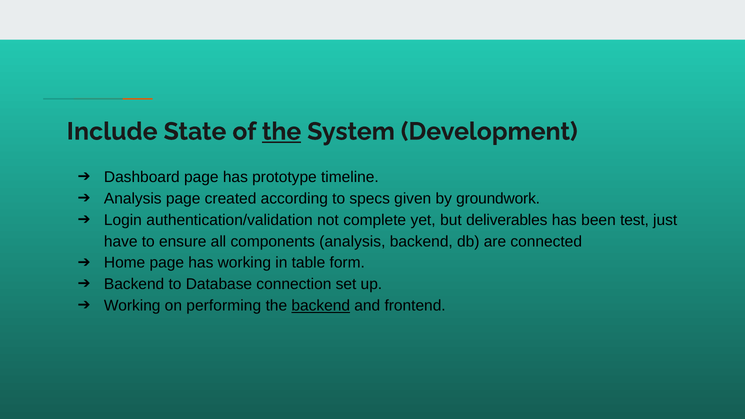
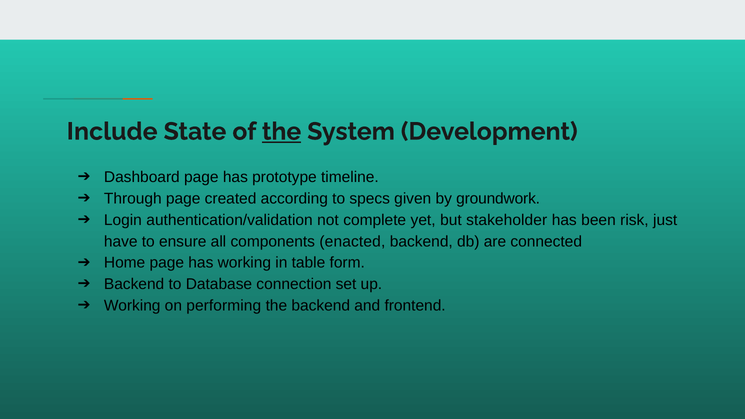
Analysis: Analysis -> Through (133, 199)
deliverables: deliverables -> stakeholder (507, 220)
test: test -> risk (634, 220)
components analysis: analysis -> enacted (352, 241)
backend underline: present -> none (321, 306)
